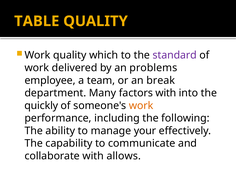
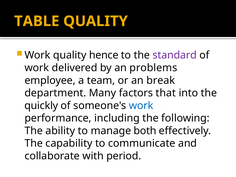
which: which -> hence (104, 55)
factors with: with -> that (166, 93)
work colour: orange -> blue (141, 106)
your: your -> both (145, 131)
allows: allows -> period (124, 156)
